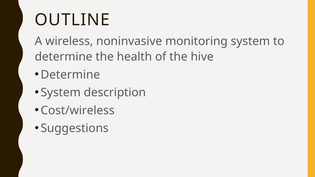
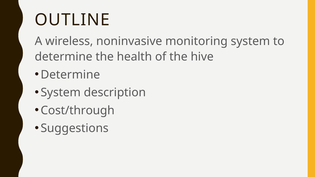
Cost/wireless: Cost/wireless -> Cost/through (78, 111)
